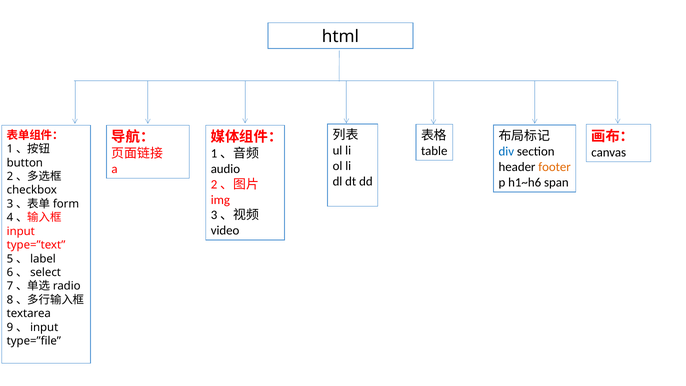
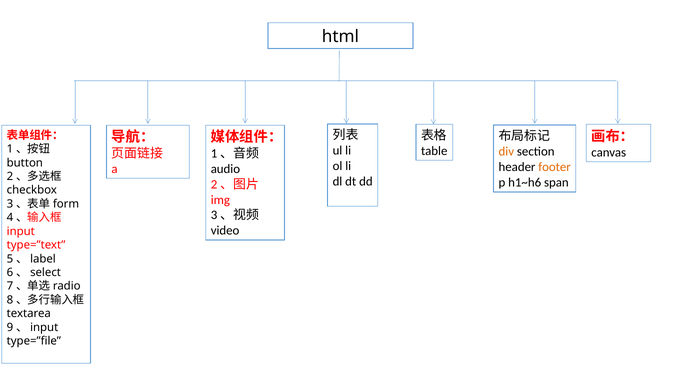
div colour: blue -> orange (506, 152)
